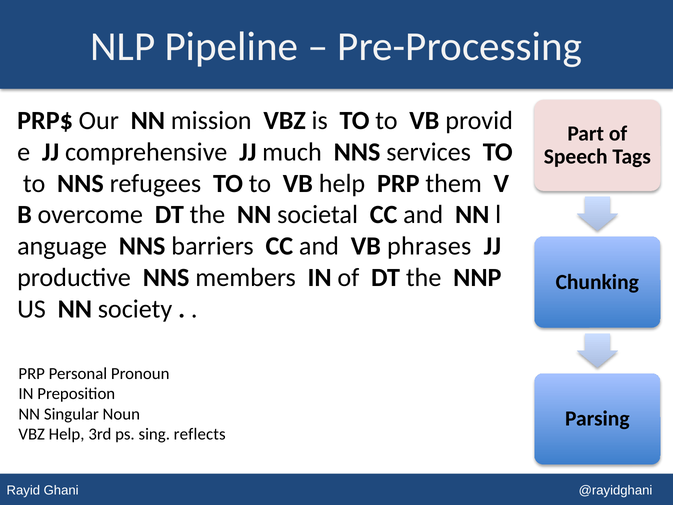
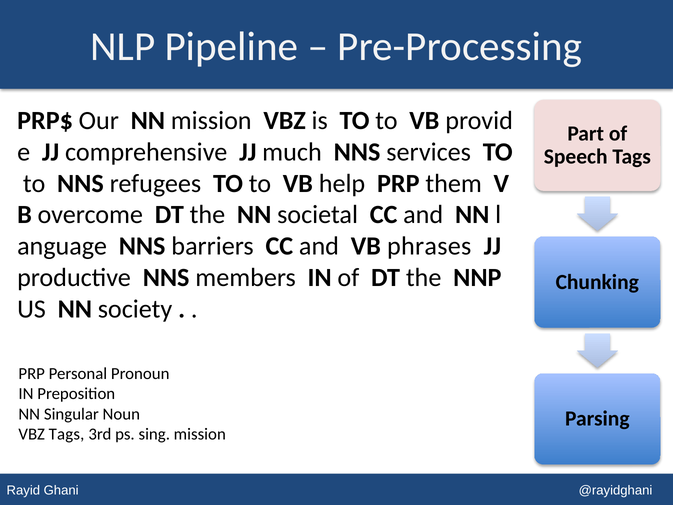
VBZ Help: Help -> Tags (67, 434)
sing reflects: reflects -> mission (200, 434)
